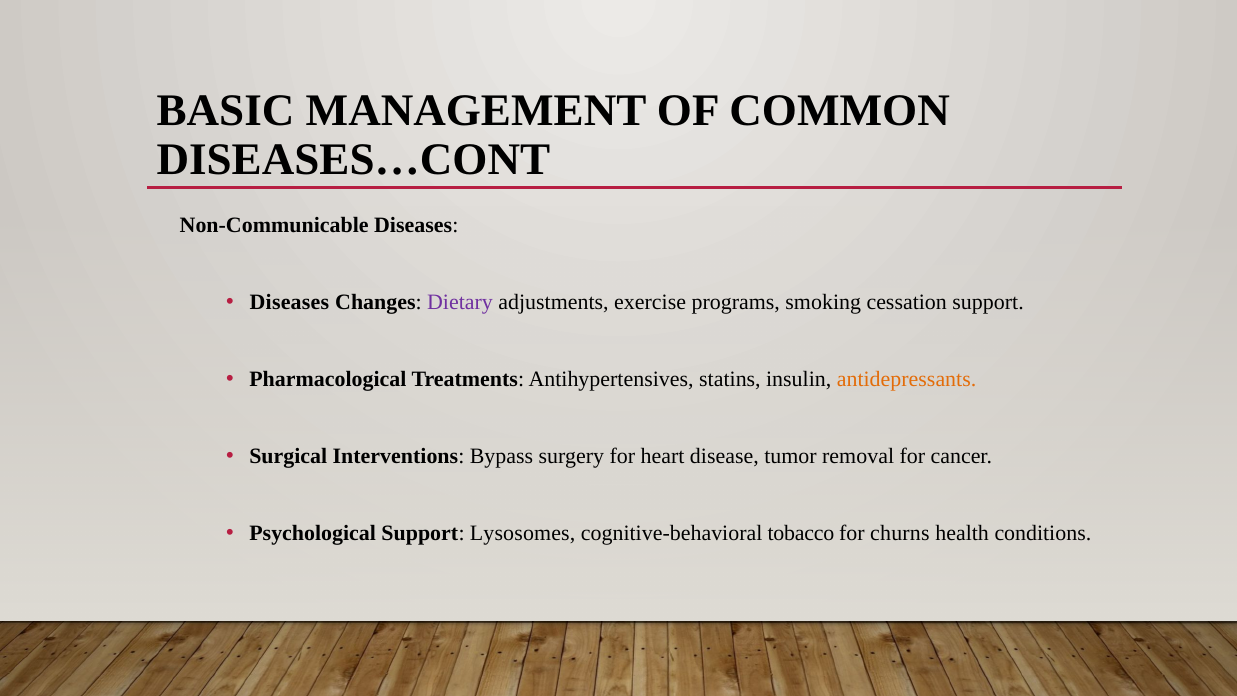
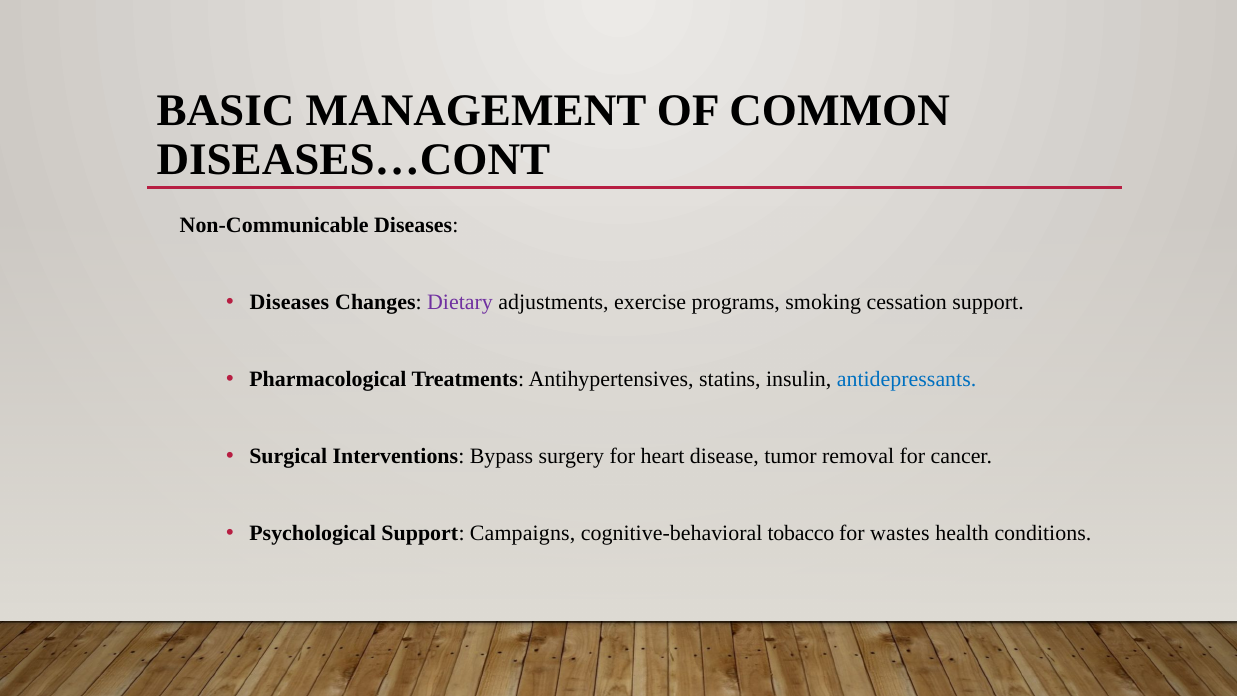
antidepressants colour: orange -> blue (907, 379)
Lysosomes: Lysosomes -> Campaigns (523, 533)
churns: churns -> wastes (900, 533)
